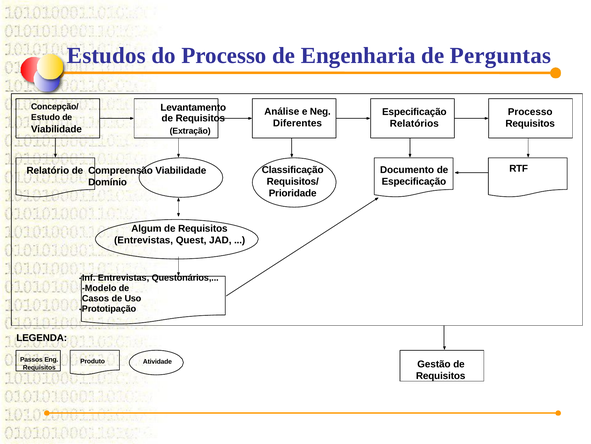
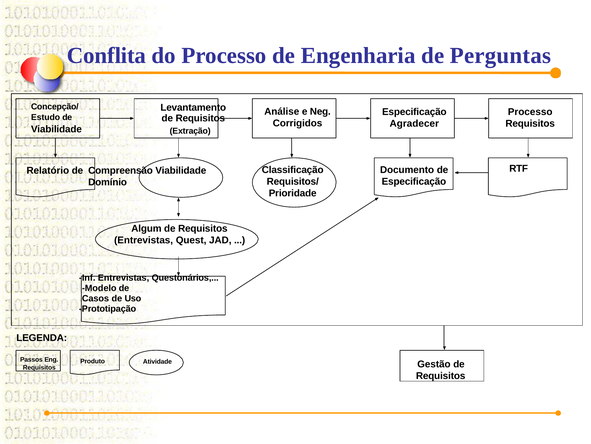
Estudos: Estudos -> Conflita (106, 56)
Diferentes: Diferentes -> Corrigidos (298, 123)
Relatórios: Relatórios -> Agradecer (414, 123)
